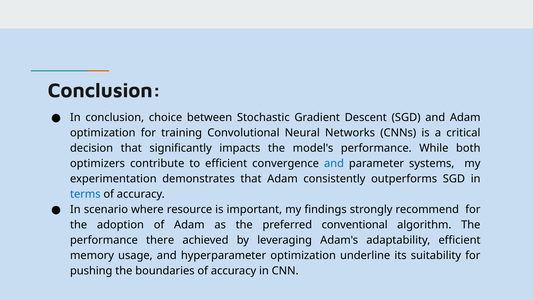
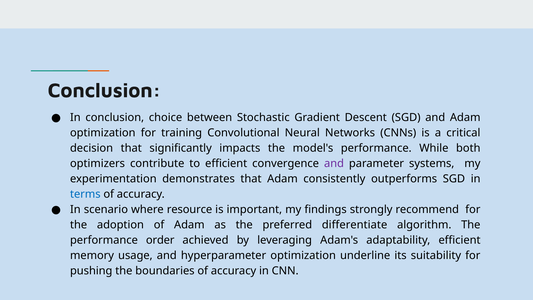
and colour: blue -> purple (334, 163)
conventional: conventional -> differentiate (355, 225)
there: there -> order (160, 240)
